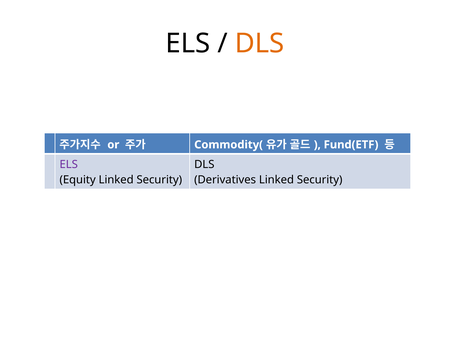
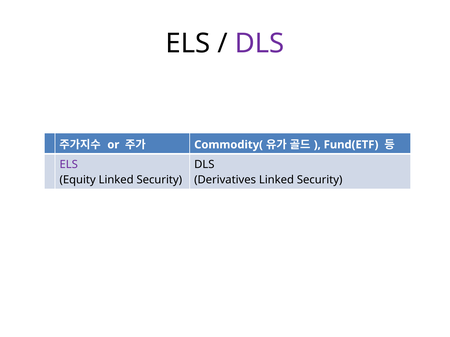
DLS colour: orange -> purple (260, 44)
